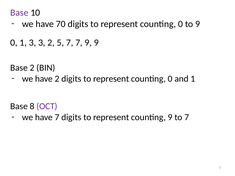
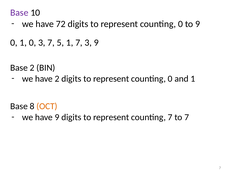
70: 70 -> 72 (61, 24)
1 3: 3 -> 0 (32, 43)
3 2: 2 -> 7 (51, 43)
5 7: 7 -> 1 (70, 43)
7 9: 9 -> 3 (88, 43)
OCT colour: purple -> orange (47, 106)
have 7: 7 -> 9 (57, 117)
counting 9: 9 -> 7 (170, 117)
